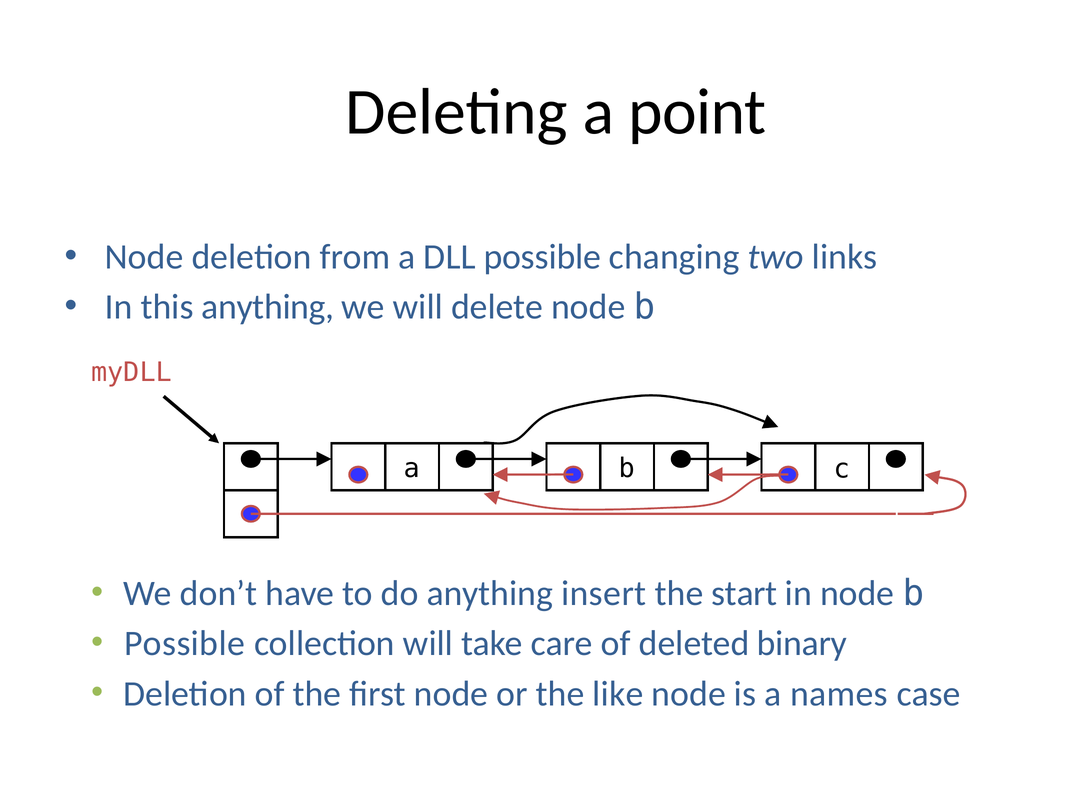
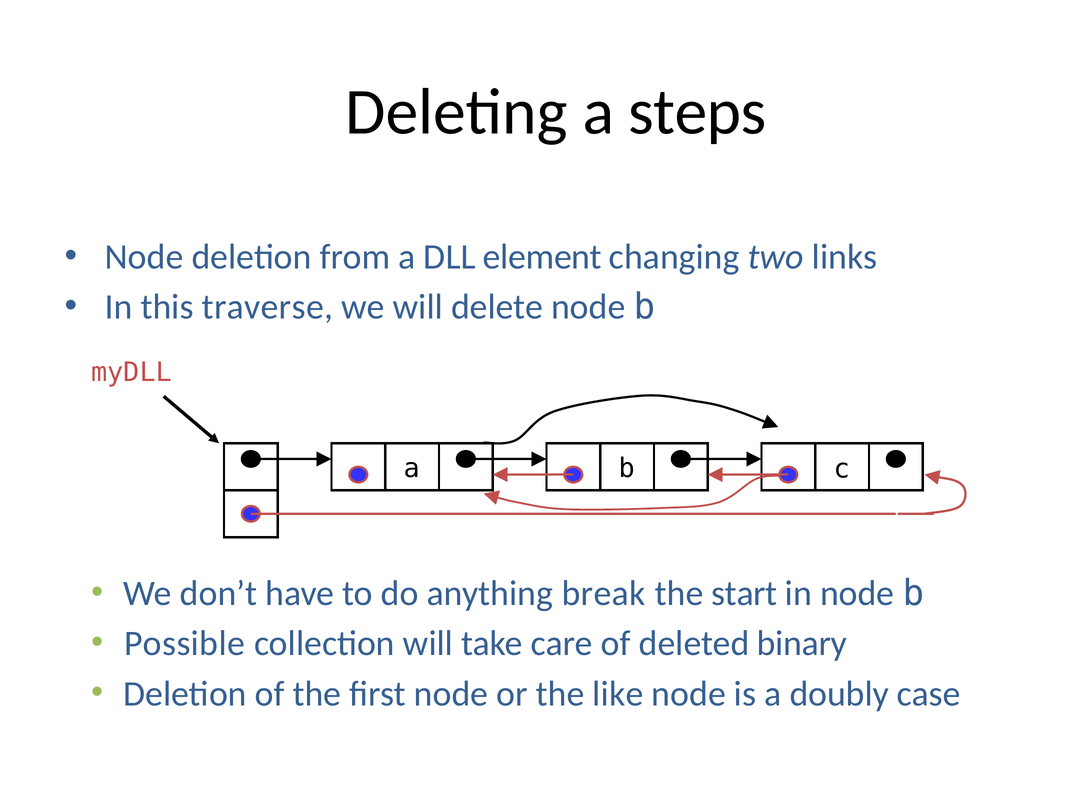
point: point -> steps (697, 112)
DLL possible: possible -> element (542, 257)
this anything: anything -> traverse (267, 307)
insert: insert -> break (604, 594)
names: names -> doubly (839, 694)
